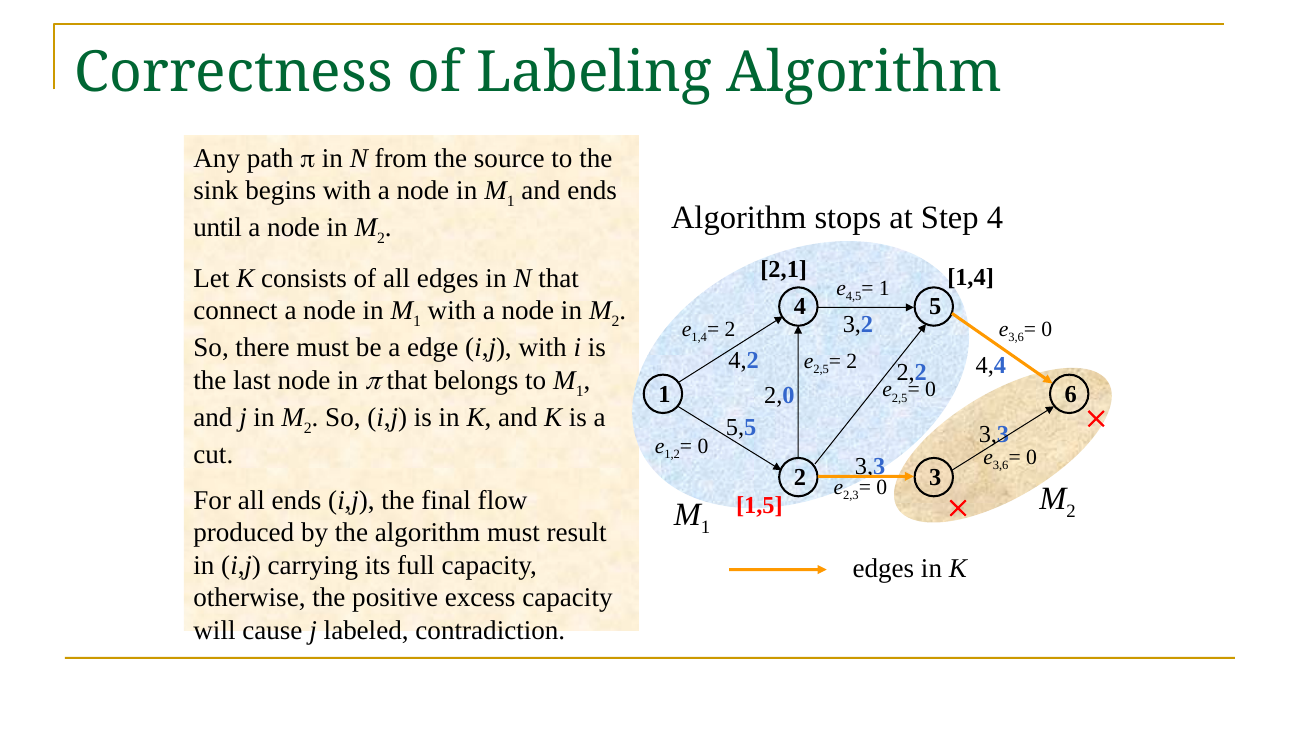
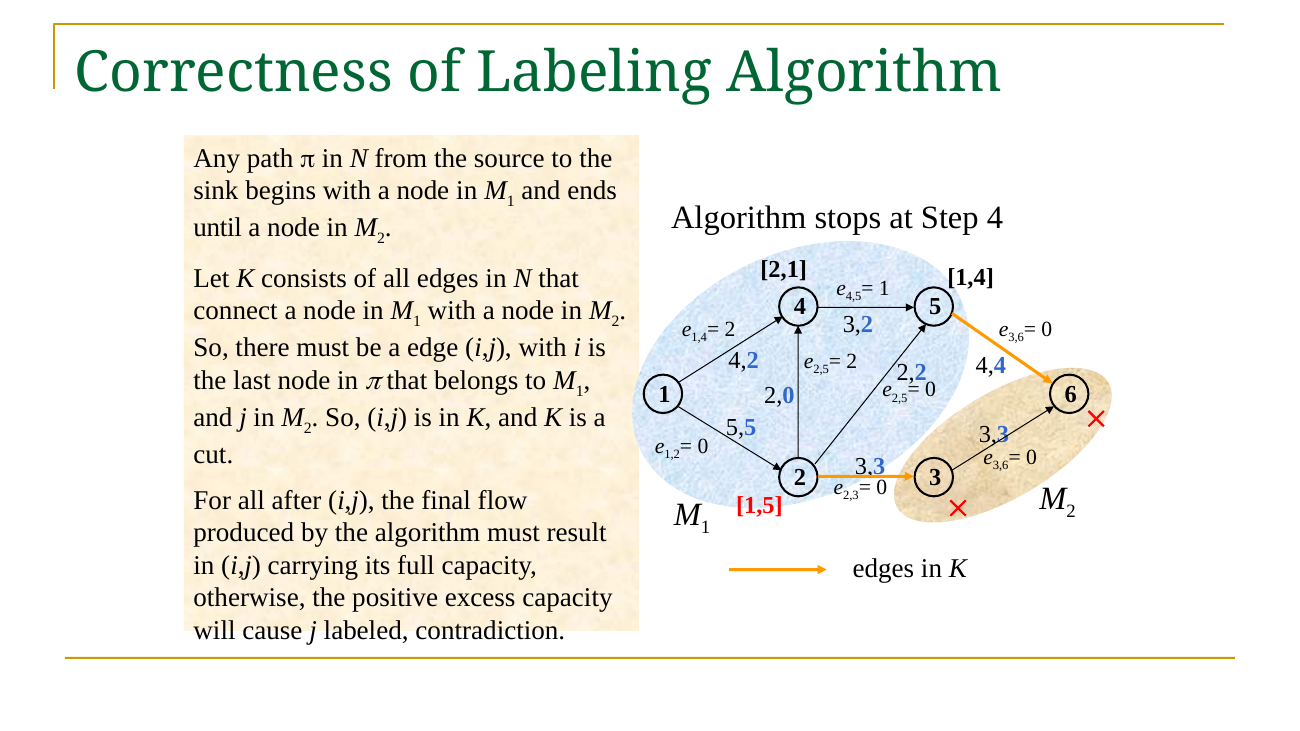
all ends: ends -> after (297, 500)
